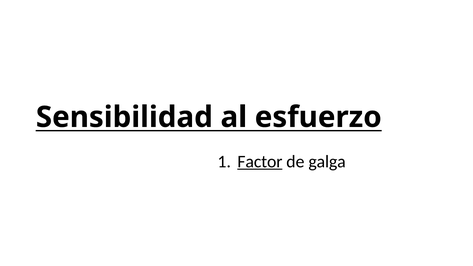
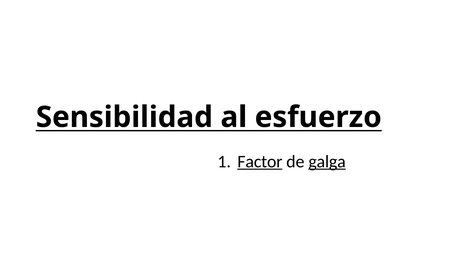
galga underline: none -> present (327, 162)
